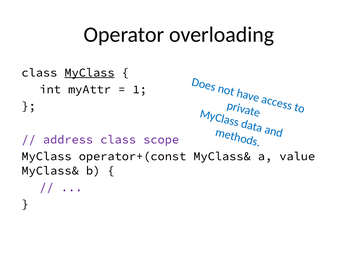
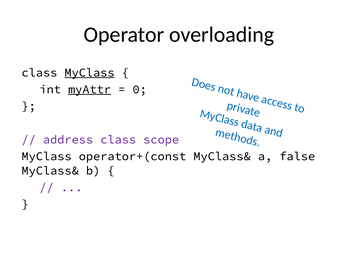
myAttr underline: none -> present (90, 89)
1: 1 -> 0 (140, 89)
value: value -> false (297, 156)
